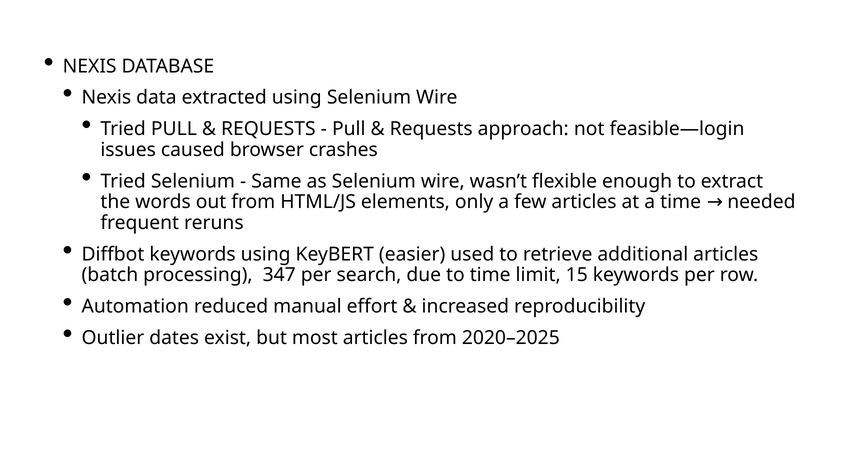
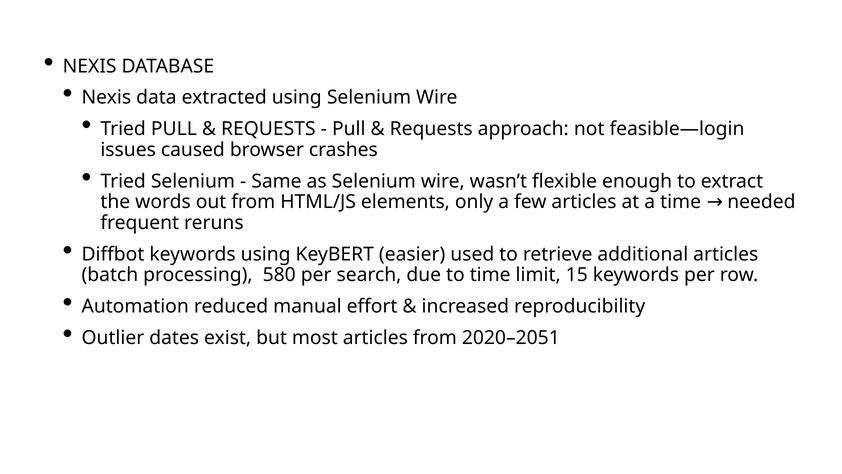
347: 347 -> 580 (279, 275)
2020–2025: 2020–2025 -> 2020–2051 (511, 338)
